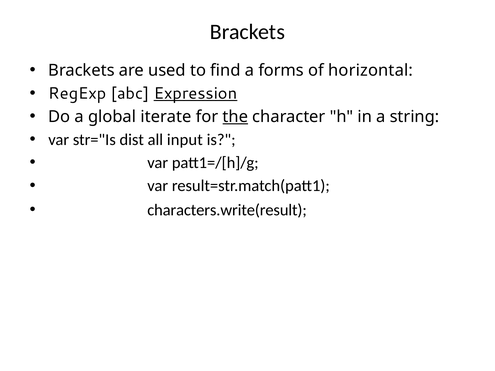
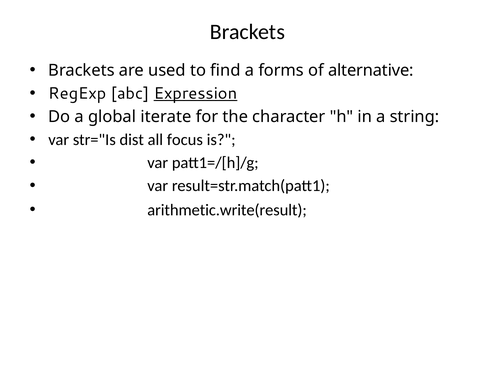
horizontal: horizontal -> alternative (371, 71)
the underline: present -> none (235, 117)
input: input -> focus (185, 140)
characters.write(result: characters.write(result -> arithmetic.write(result (227, 210)
